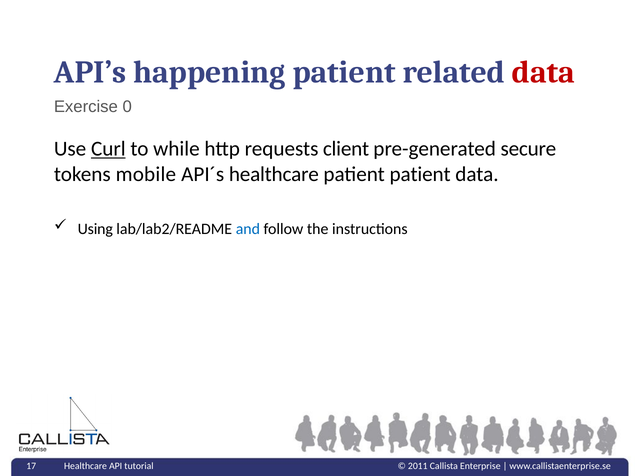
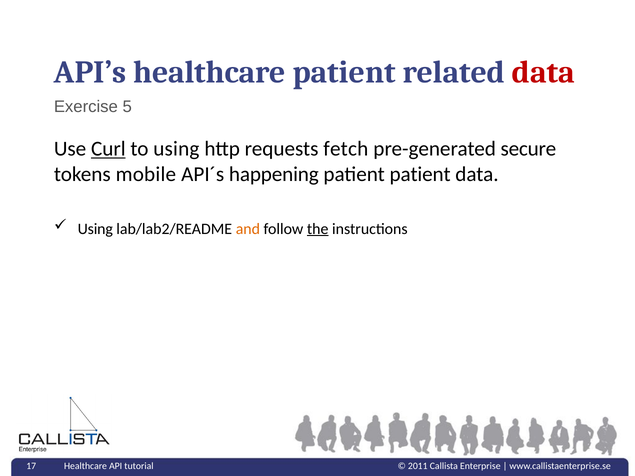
API’s happening: happening -> healthcare (209, 72)
0: 0 -> 5 (127, 107)
to while: while -> using (176, 149)
client: client -> fetch (346, 149)
API´s healthcare: healthcare -> happening (274, 174)
and colour: blue -> orange (248, 229)
the underline: none -> present (318, 229)
